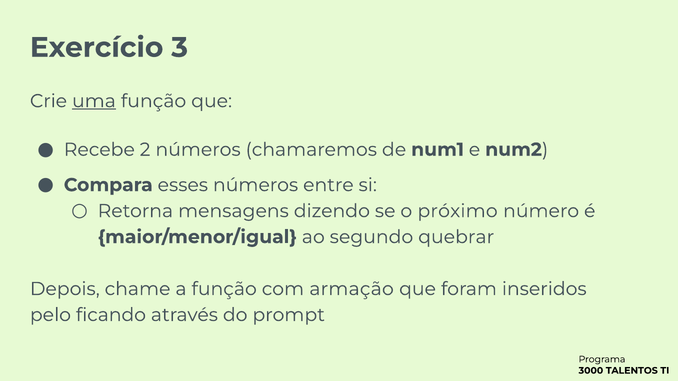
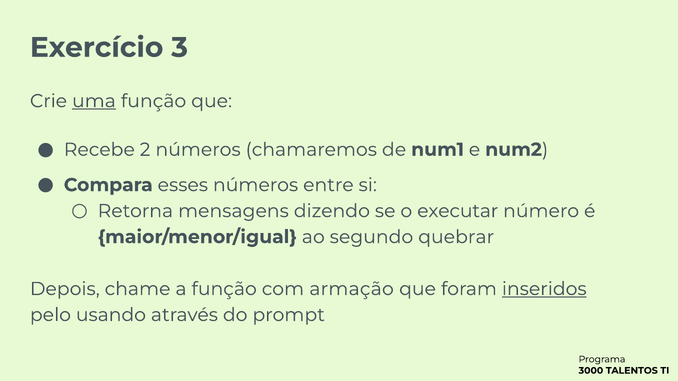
próximo: próximo -> executar (458, 211)
inseridos underline: none -> present (544, 289)
ficando: ficando -> usando (111, 315)
